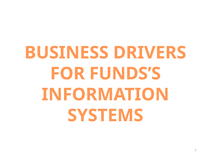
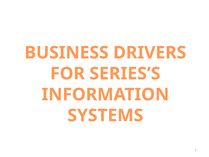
FUNDS’S: FUNDS’S -> SERIES’S (125, 73)
